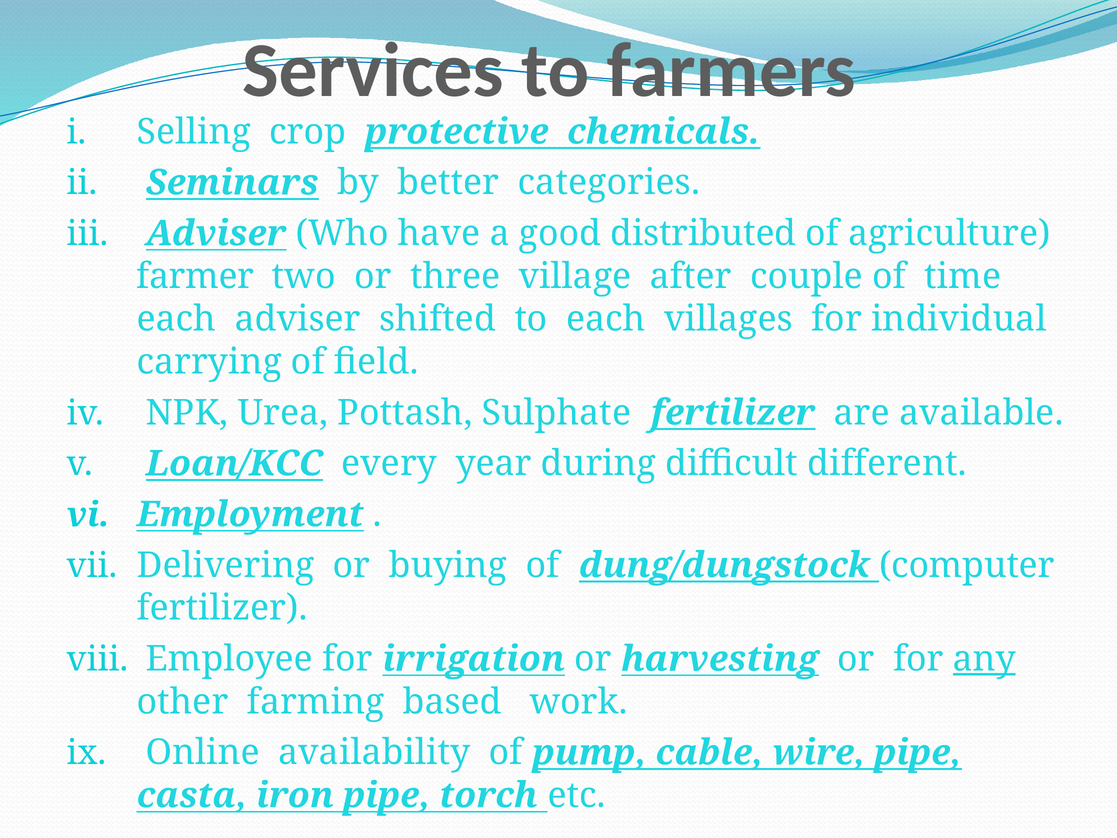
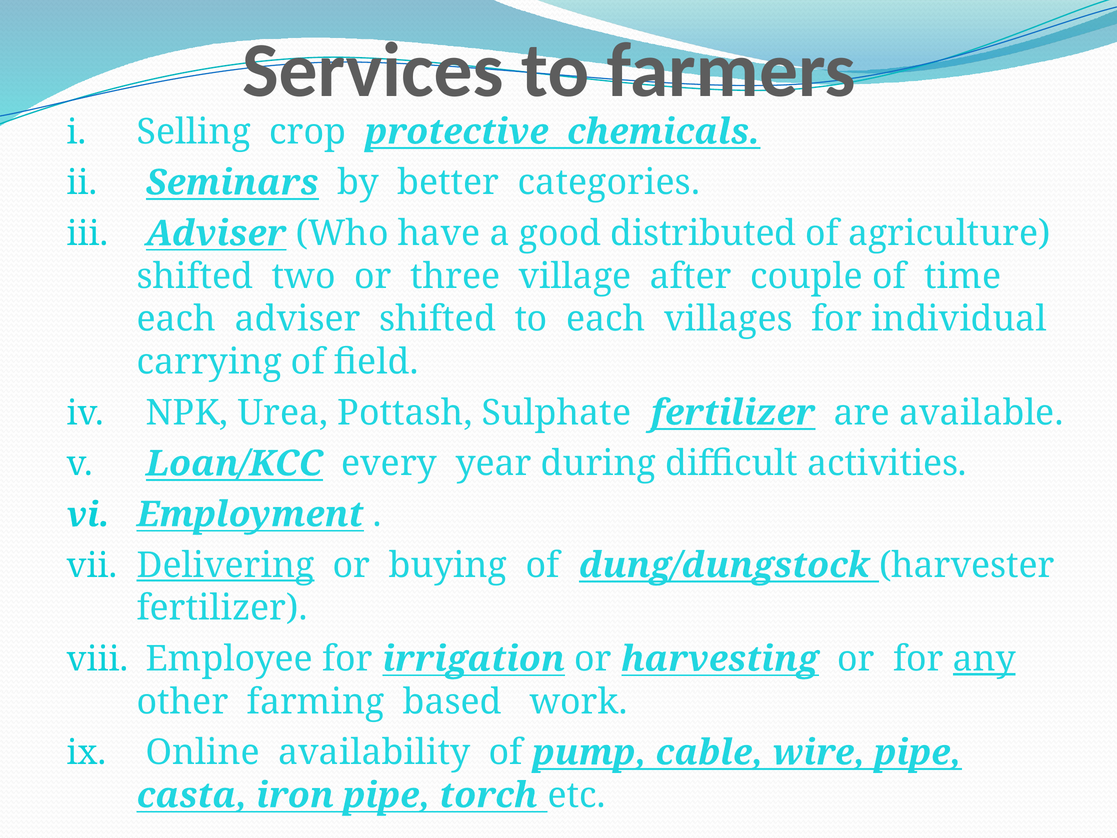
farmer: farmer -> shifted (195, 276)
different: different -> activities (887, 463)
Delivering underline: none -> present (225, 565)
computer: computer -> harvester (967, 565)
